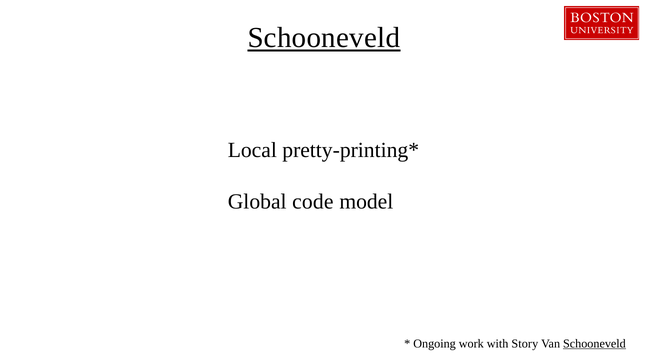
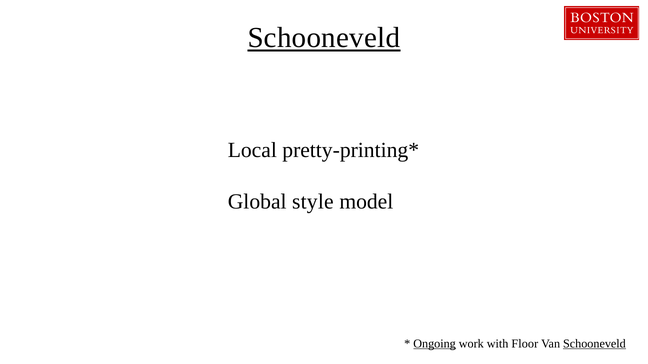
code: code -> style (313, 202)
Ongoing underline: none -> present (435, 344)
Story: Story -> Floor (525, 344)
